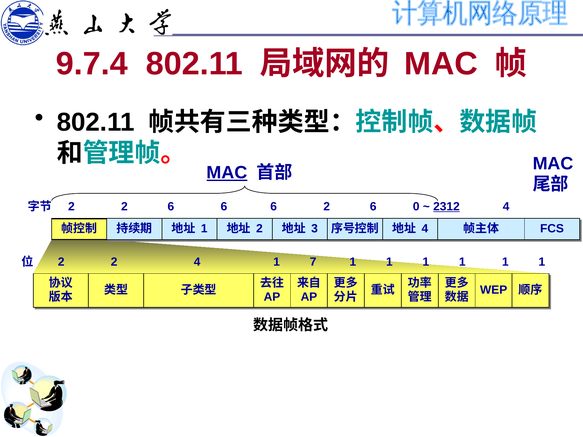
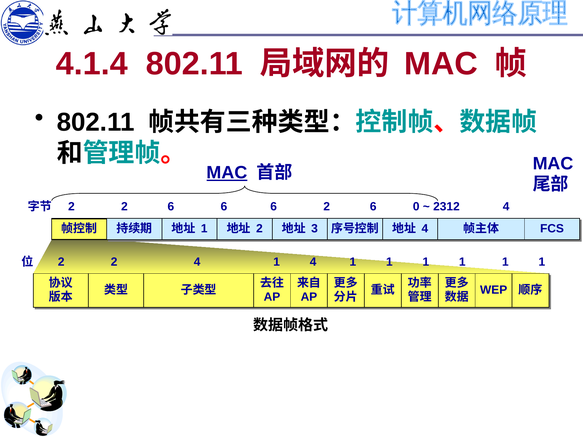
9.7.4: 9.7.4 -> 4.1.4 (92, 64)
2312 underline: present -> none (446, 207)
1 7: 7 -> 4 (313, 262)
